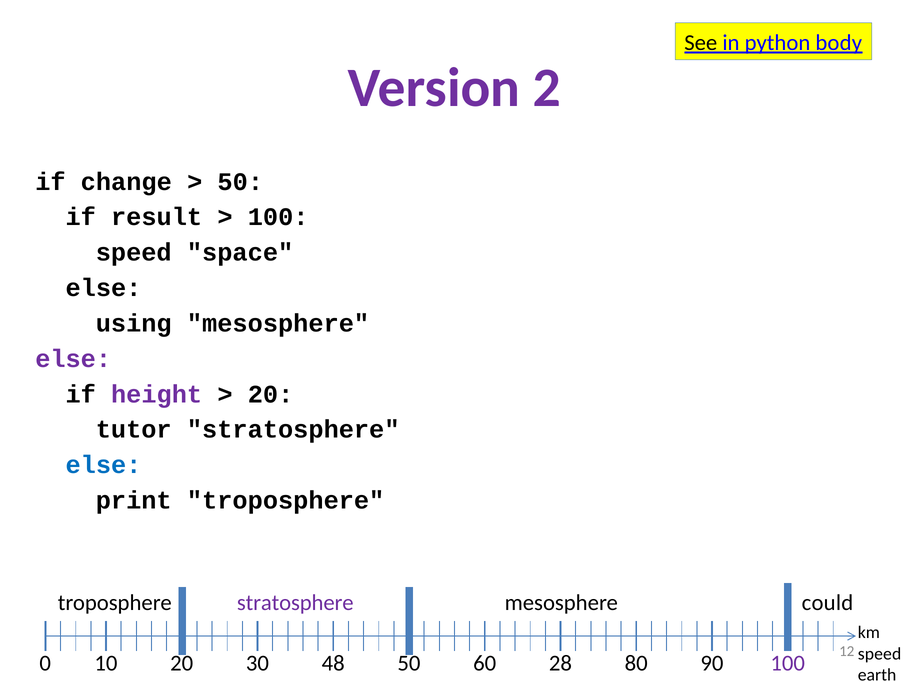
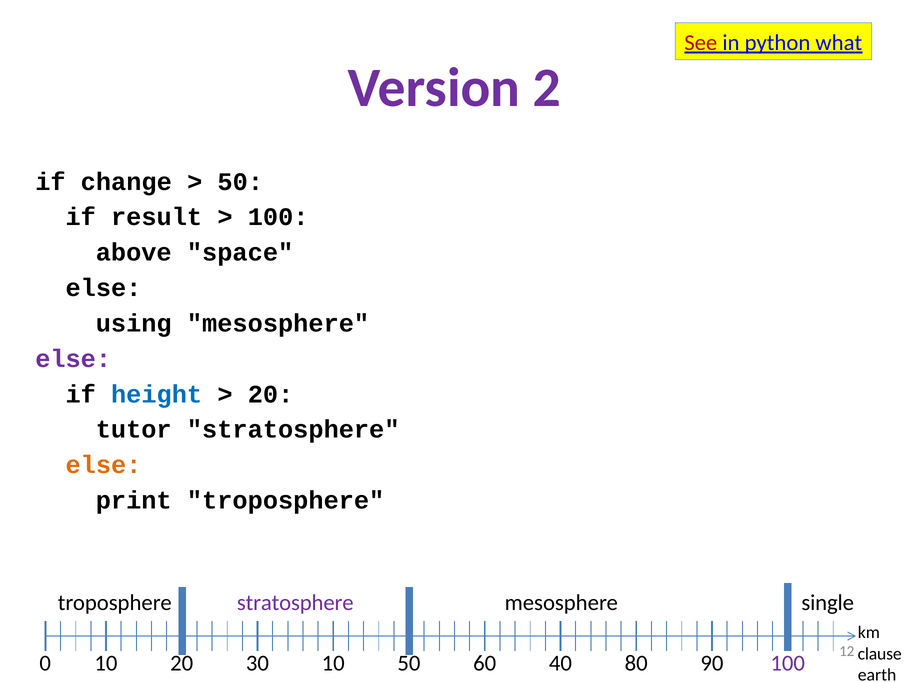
See colour: black -> red (701, 43)
body: body -> what (839, 43)
speed: speed -> above (134, 252)
height colour: purple -> blue (157, 394)
else colour: blue -> orange (103, 465)
could: could -> single (828, 602)
speed: speed -> clause (880, 653)
30 48: 48 -> 10 (333, 663)
28: 28 -> 40 (560, 663)
